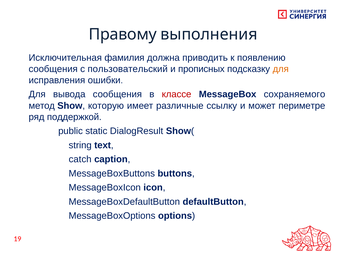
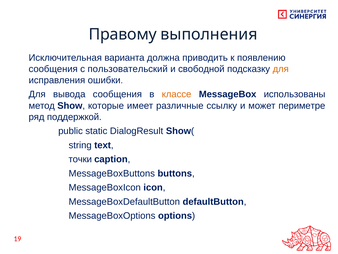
фамилия: фамилия -> варианта (124, 58)
прописных: прописных -> свободной (201, 69)
классе colour: red -> orange (177, 94)
сохраняемого: сохраняемого -> использованы (295, 94)
которую: которую -> которые (106, 105)
catch: catch -> точки (80, 159)
